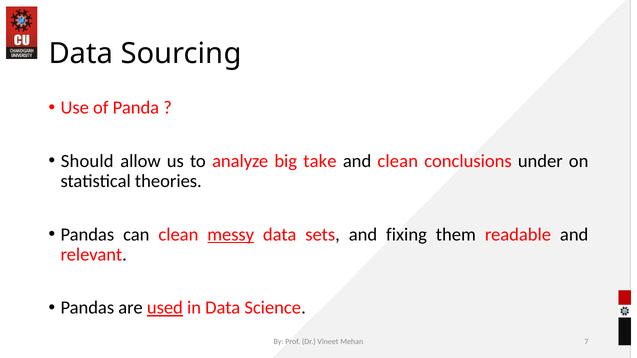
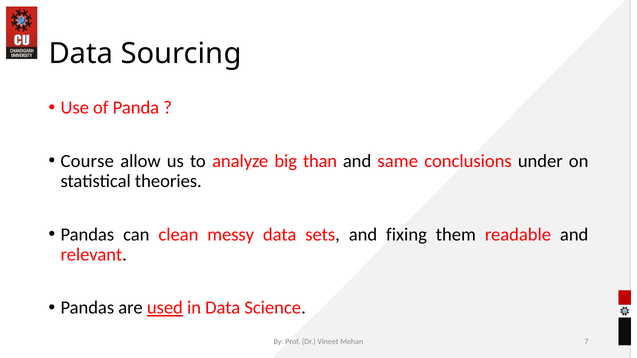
Should: Should -> Course (87, 161)
take: take -> than (320, 161)
and clean: clean -> same (398, 161)
messy underline: present -> none (231, 235)
